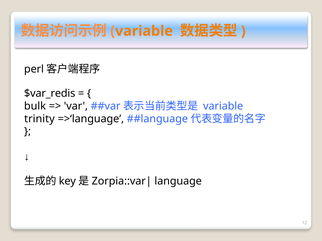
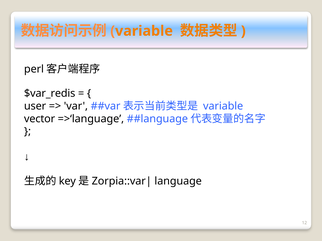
bulk: bulk -> user (35, 106)
trinity: trinity -> vector (40, 119)
